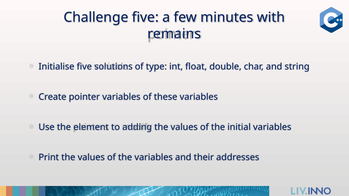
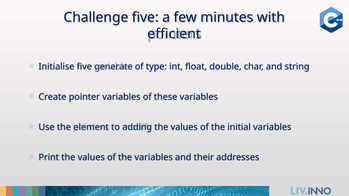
remains: remains -> efficient (174, 34)
solutions: solutions -> generate (113, 67)
